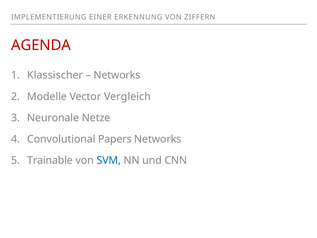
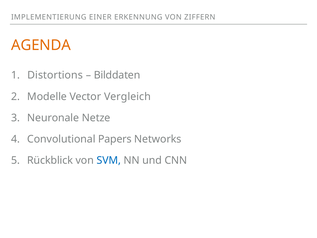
AGENDA colour: red -> orange (41, 45)
Klassischer: Klassischer -> Distortions (55, 75)
Networks: Networks -> Bilddaten (117, 75)
Trainable: Trainable -> Rückblick (50, 160)
